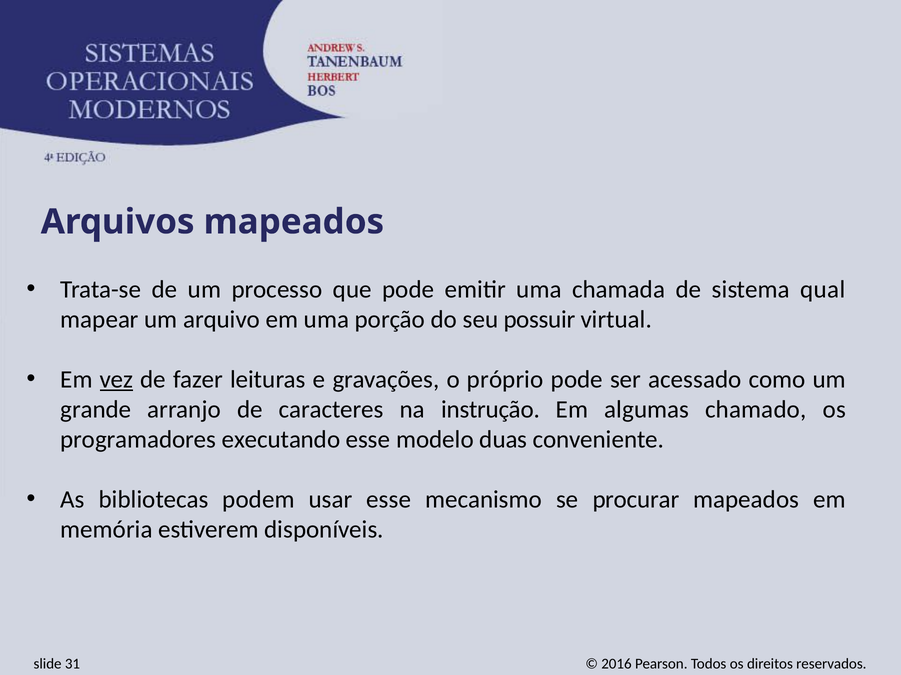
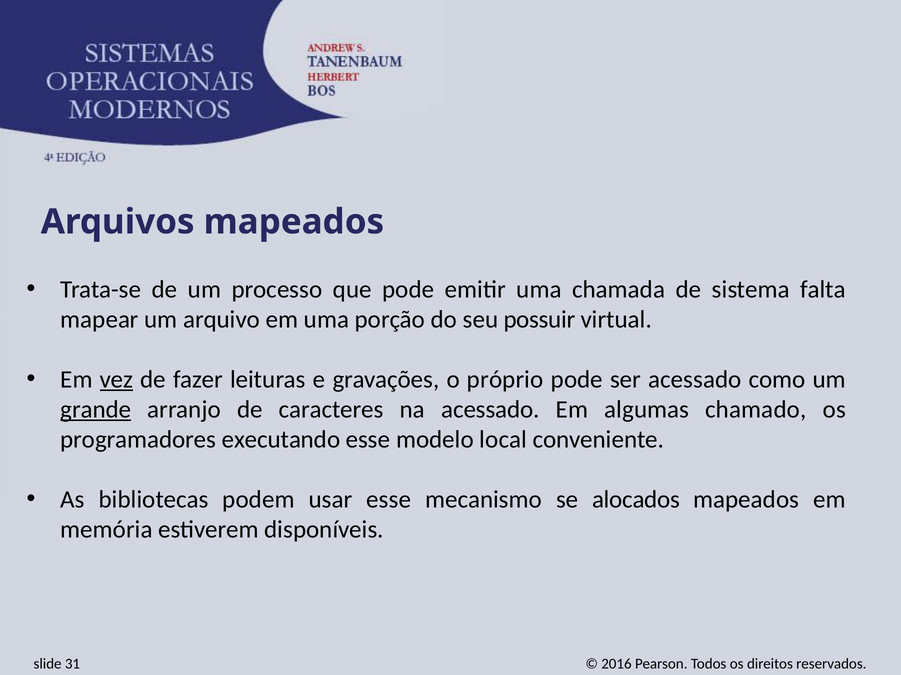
qual: qual -> falta (823, 290)
grande underline: none -> present (96, 410)
na instrução: instrução -> acessado (490, 410)
duas: duas -> local (503, 440)
procurar: procurar -> alocados (636, 500)
